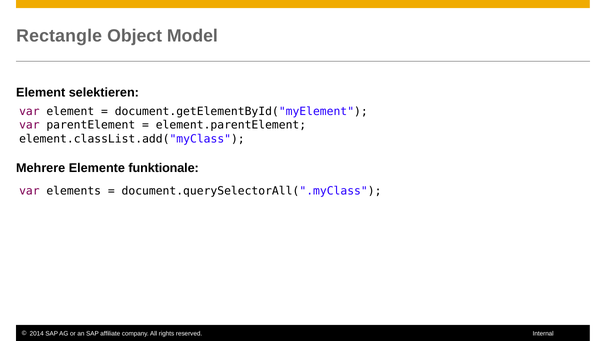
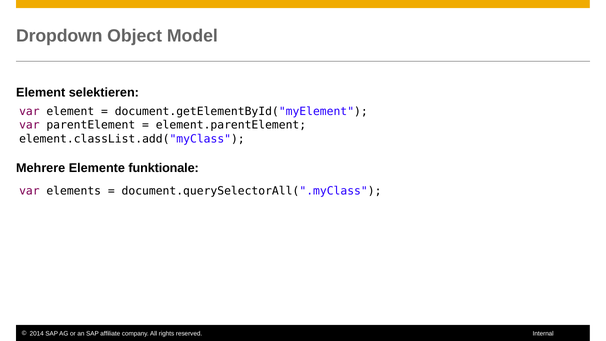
Rectangle: Rectangle -> Dropdown (59, 36)
